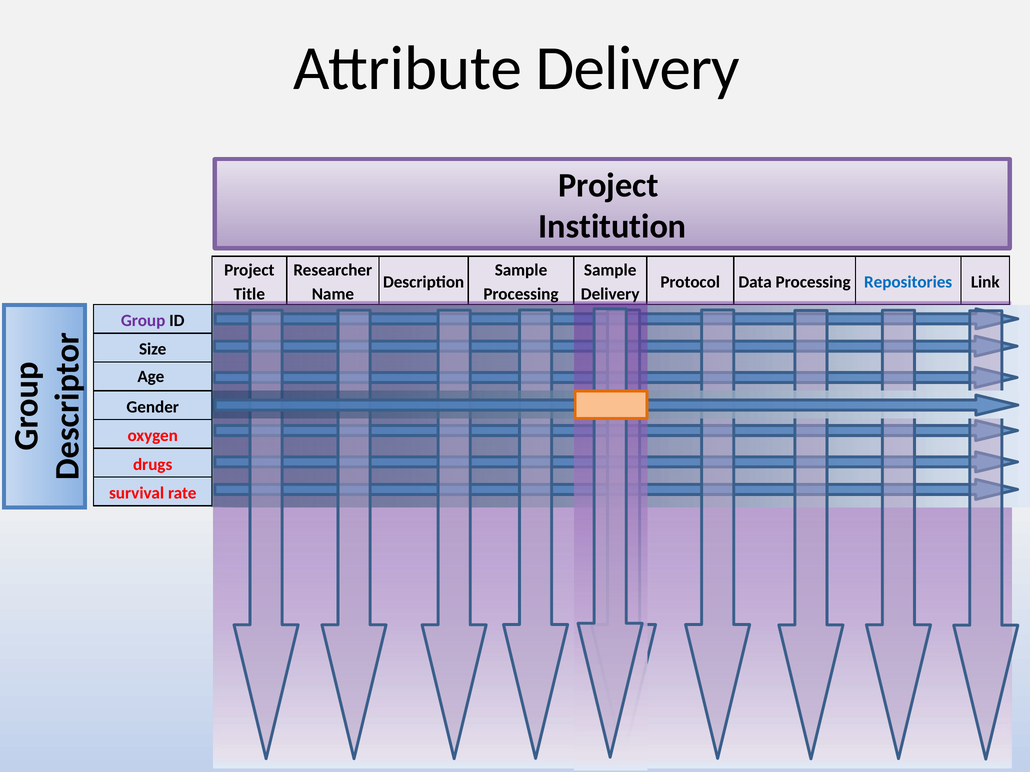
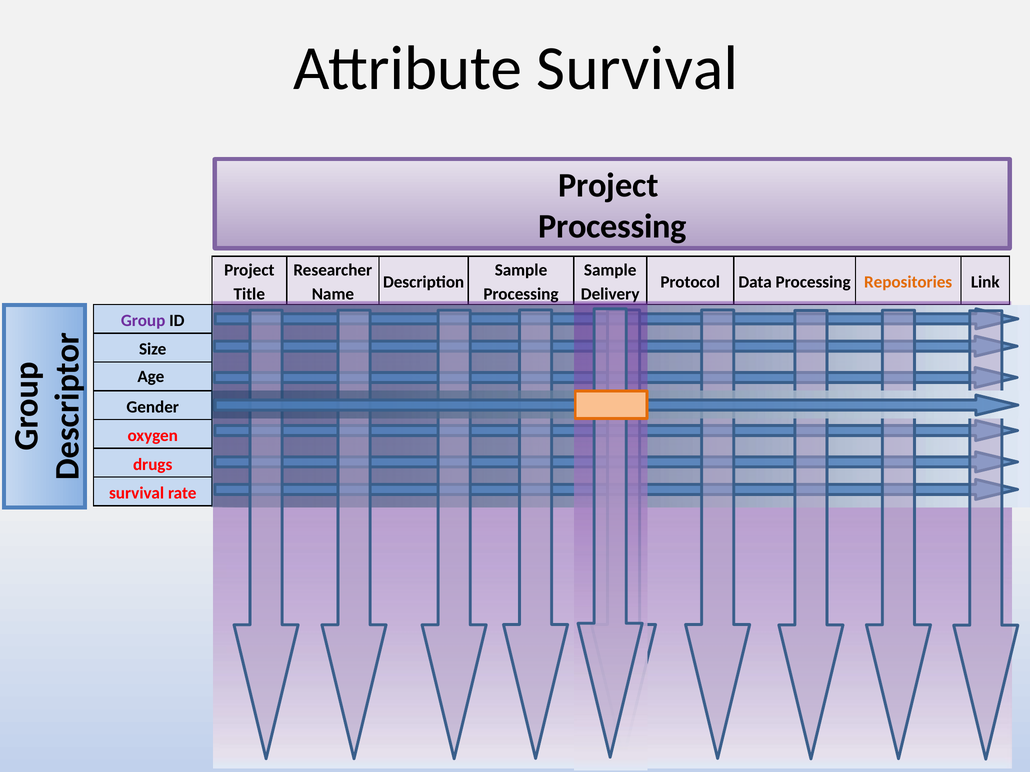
Attribute Delivery: Delivery -> Survival (637, 69)
Institution: Institution -> Processing (612, 227)
Repositories colour: blue -> orange (908, 282)
